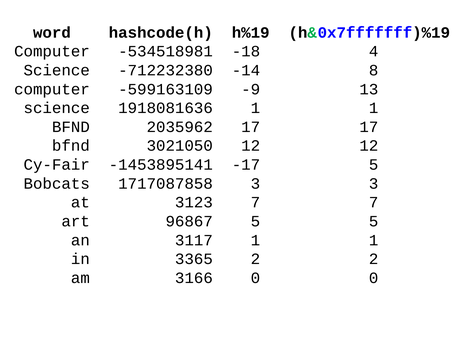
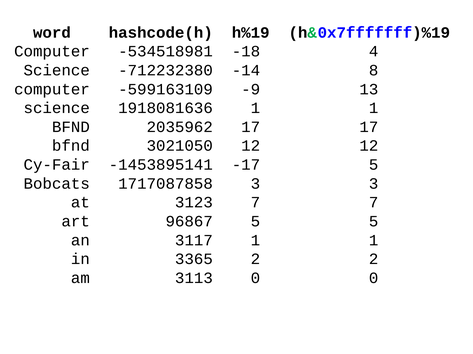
3166: 3166 -> 3113 (194, 279)
